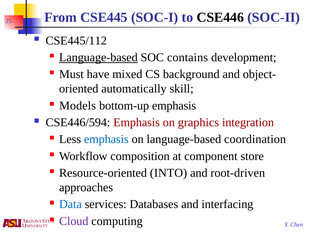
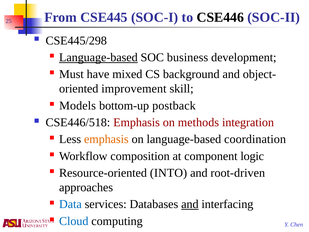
CSE445/112: CSE445/112 -> CSE445/298 (76, 40)
contains: contains -> business (188, 57)
automatically: automatically -> improvement (134, 89)
bottom-up emphasis: emphasis -> postback (174, 105)
CSE446/594: CSE446/594 -> CSE446/518 (78, 122)
graphics: graphics -> methods (198, 122)
emphasis colour: blue -> orange (106, 139)
store: store -> logic (252, 156)
and underline: none -> present (190, 204)
Cloud colour: purple -> blue (74, 221)
